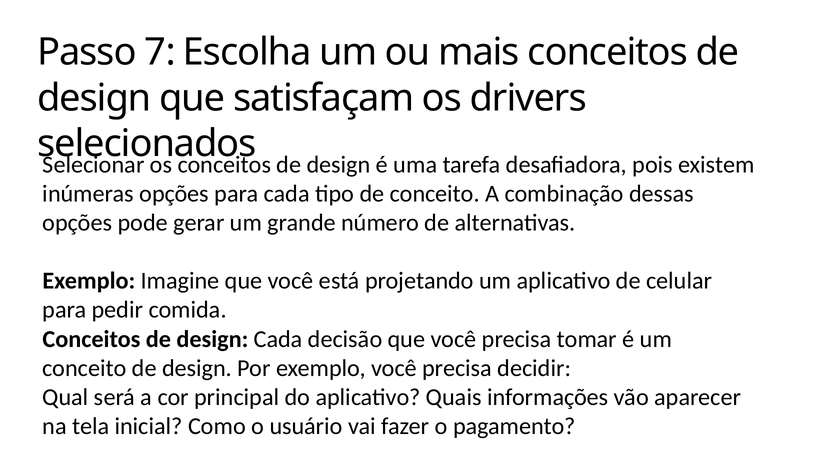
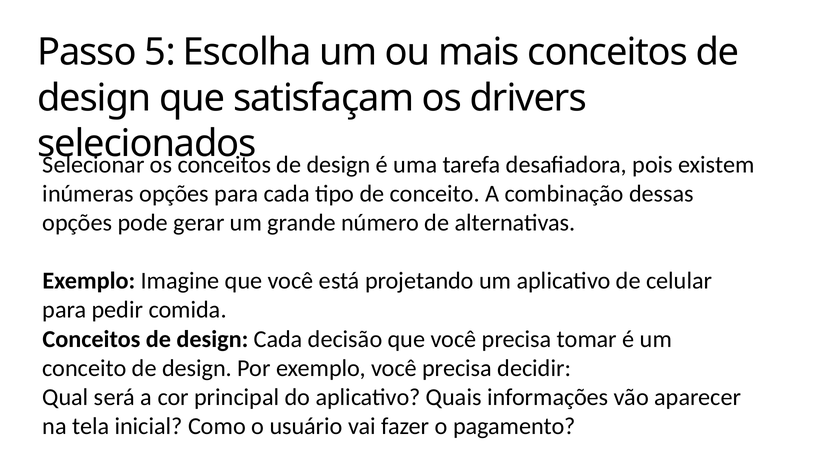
7: 7 -> 5 (160, 52)
